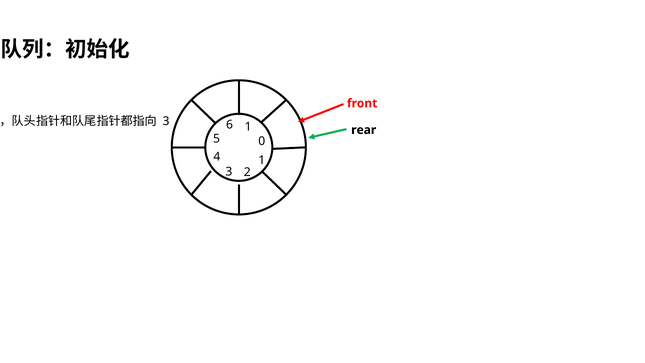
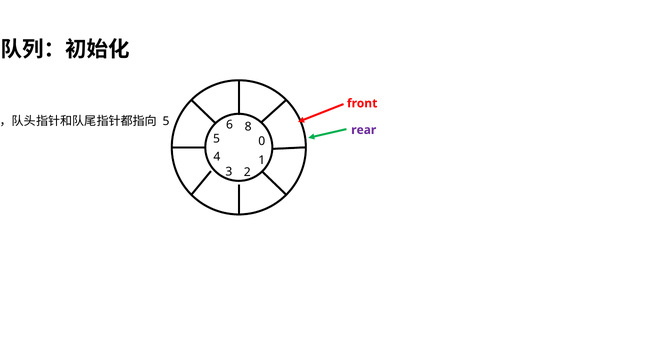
3: 3 -> 5 (166, 121)
6 1: 1 -> 8 (248, 127)
rear colour: black -> purple (364, 130)
